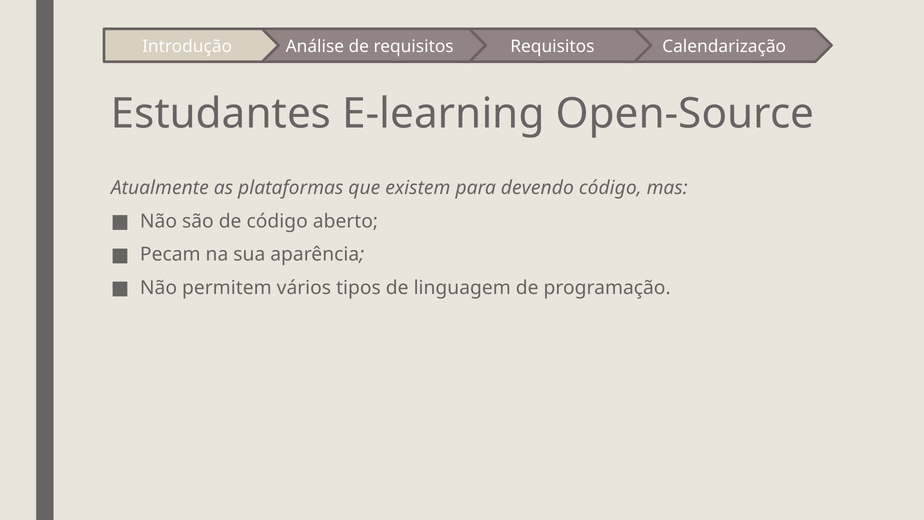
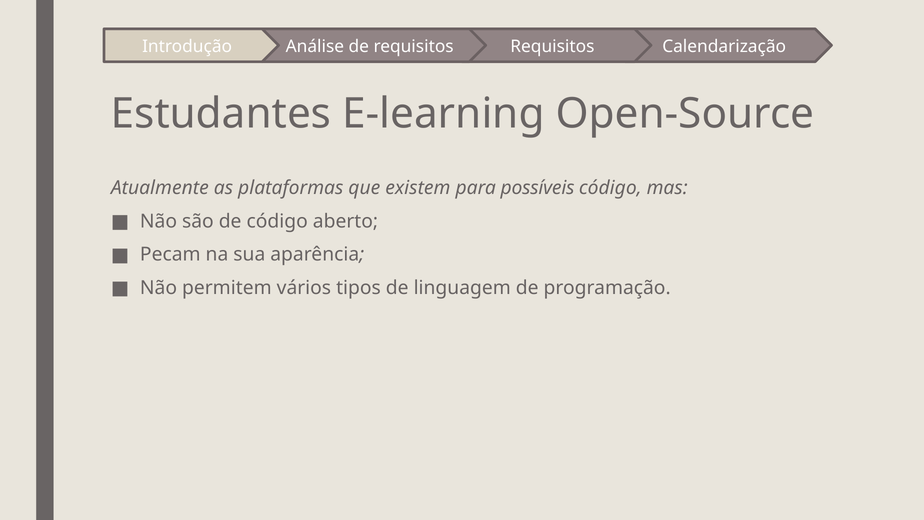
devendo: devendo -> possíveis (538, 188)
